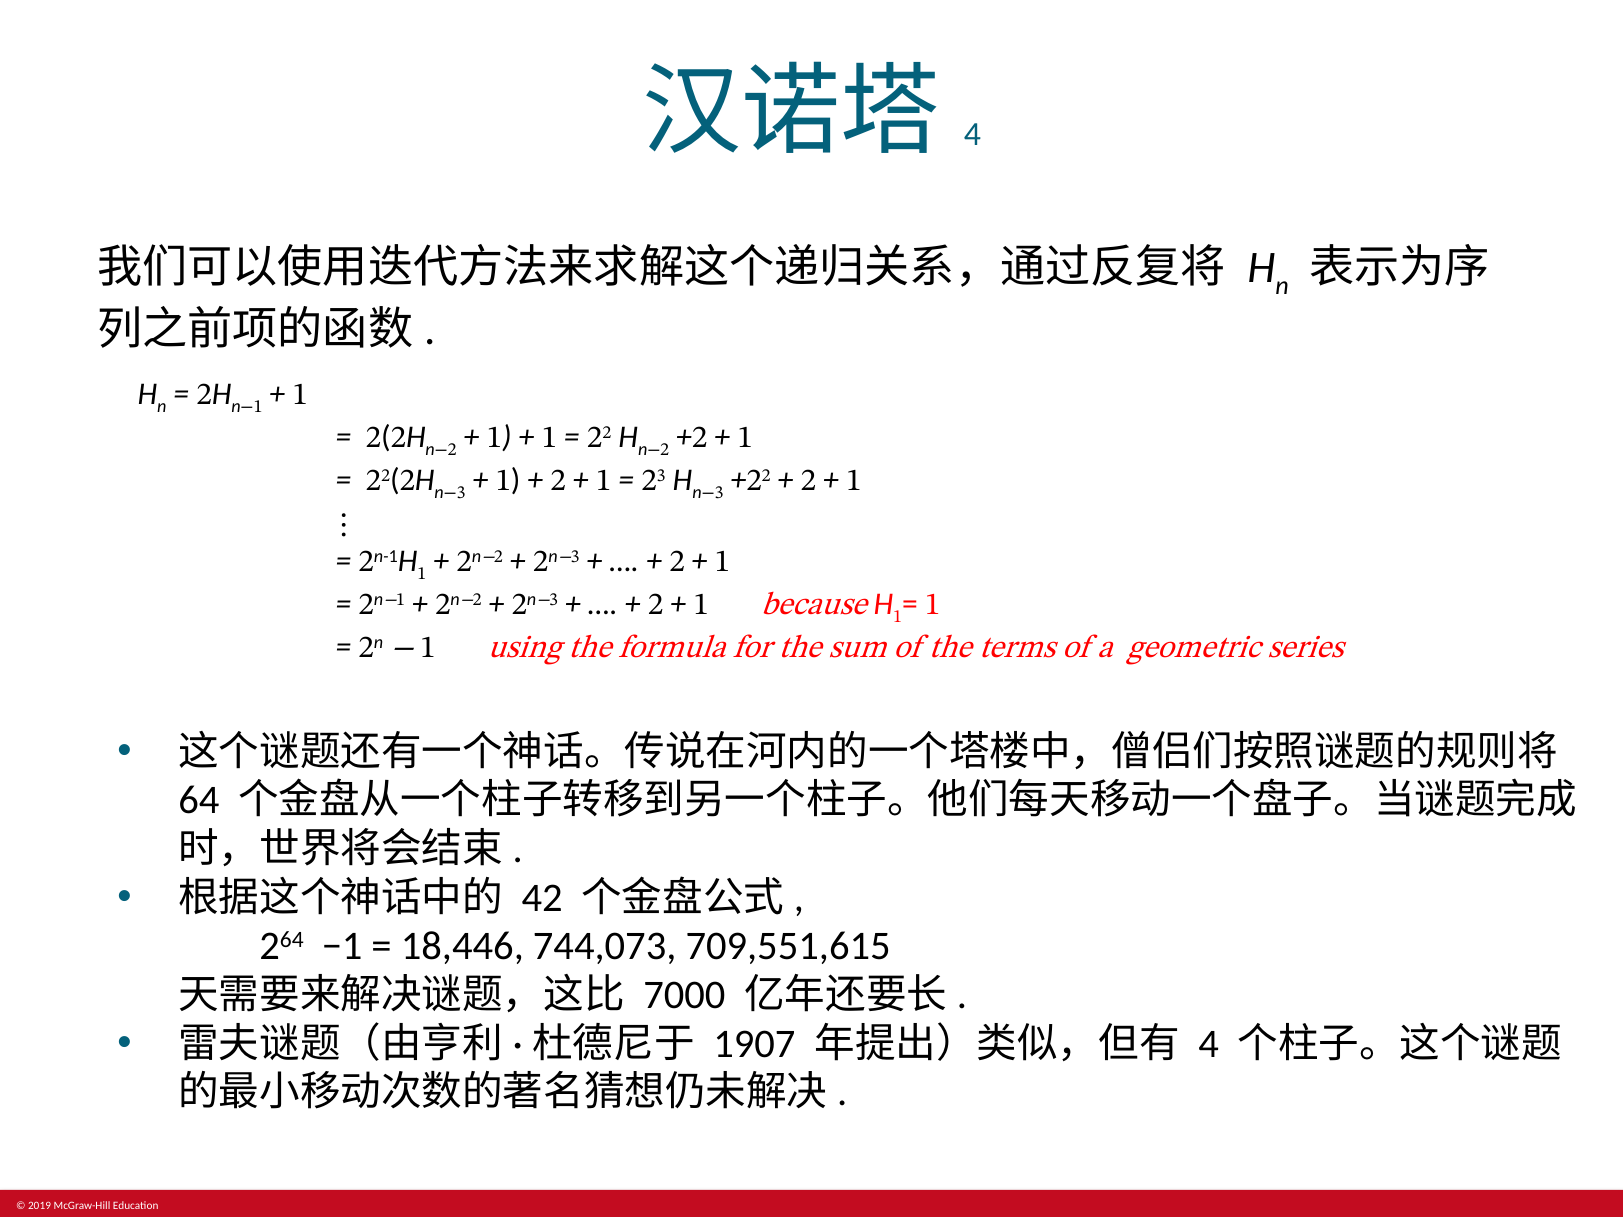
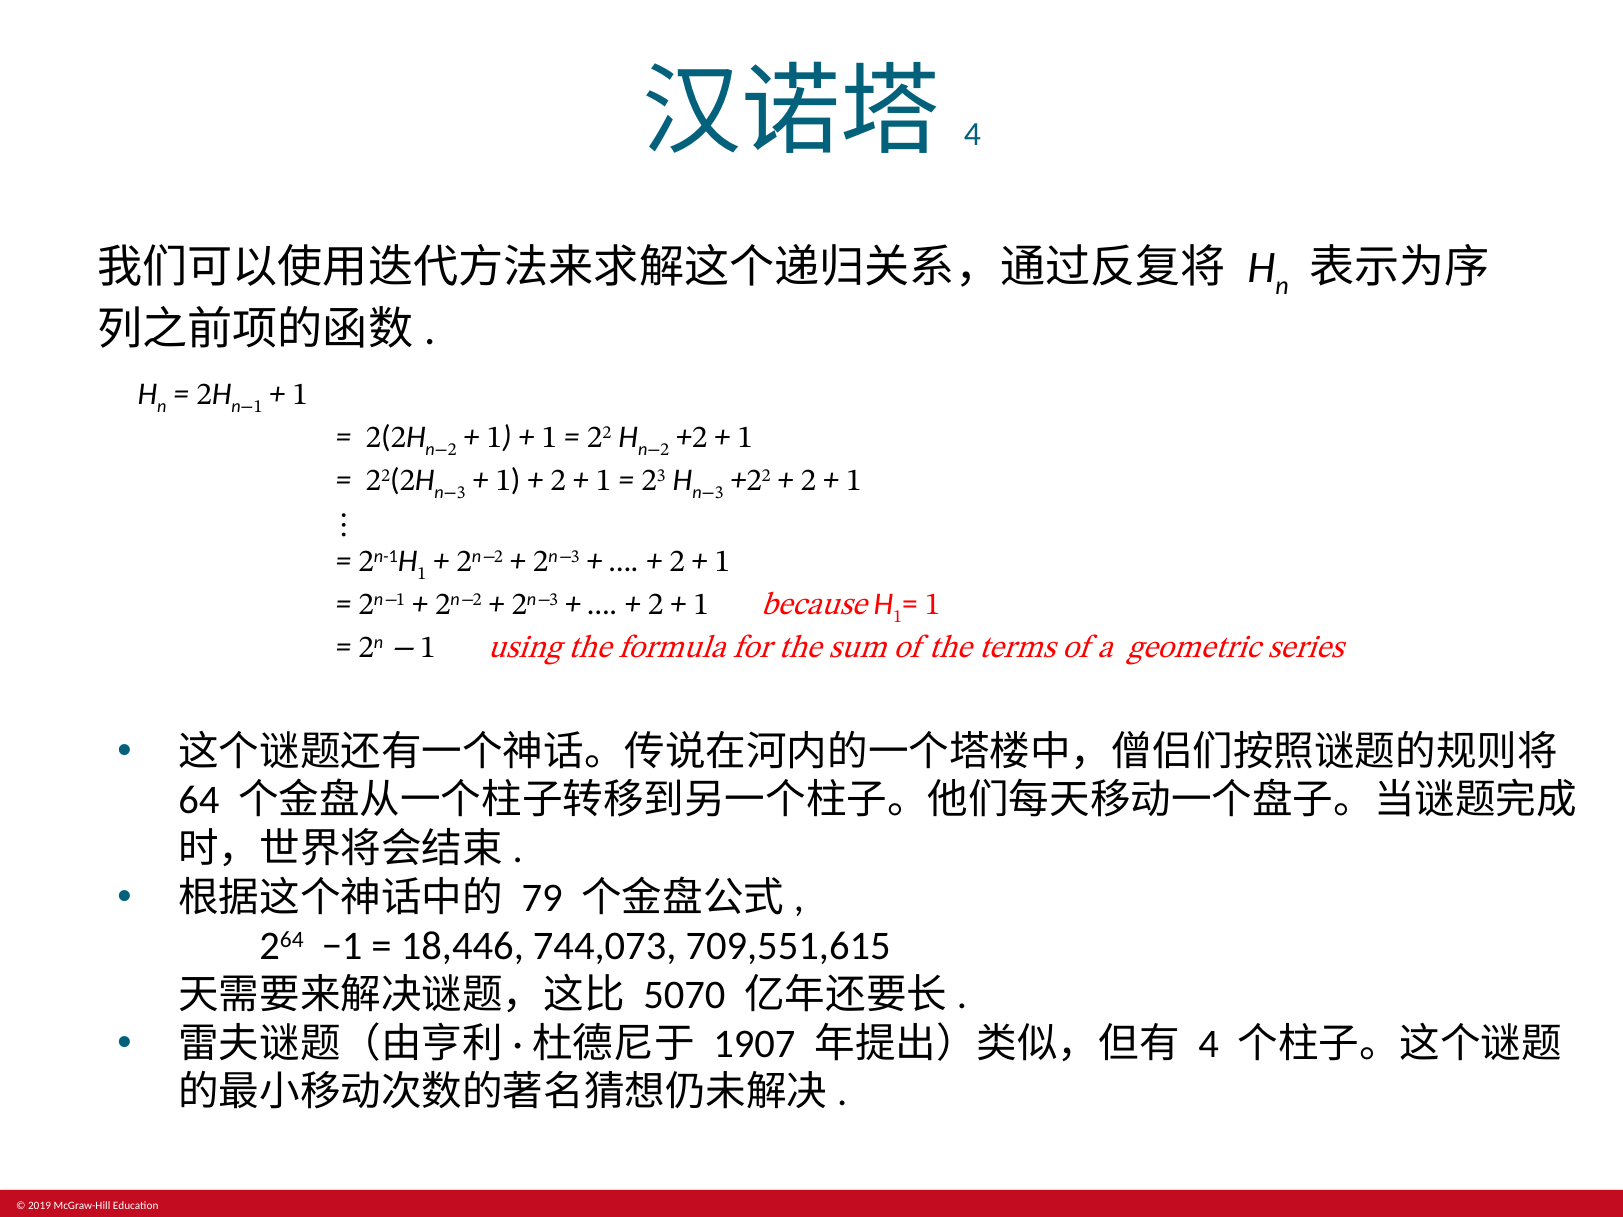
42: 42 -> 79 (542, 898)
7000: 7000 -> 5070 (684, 995)
